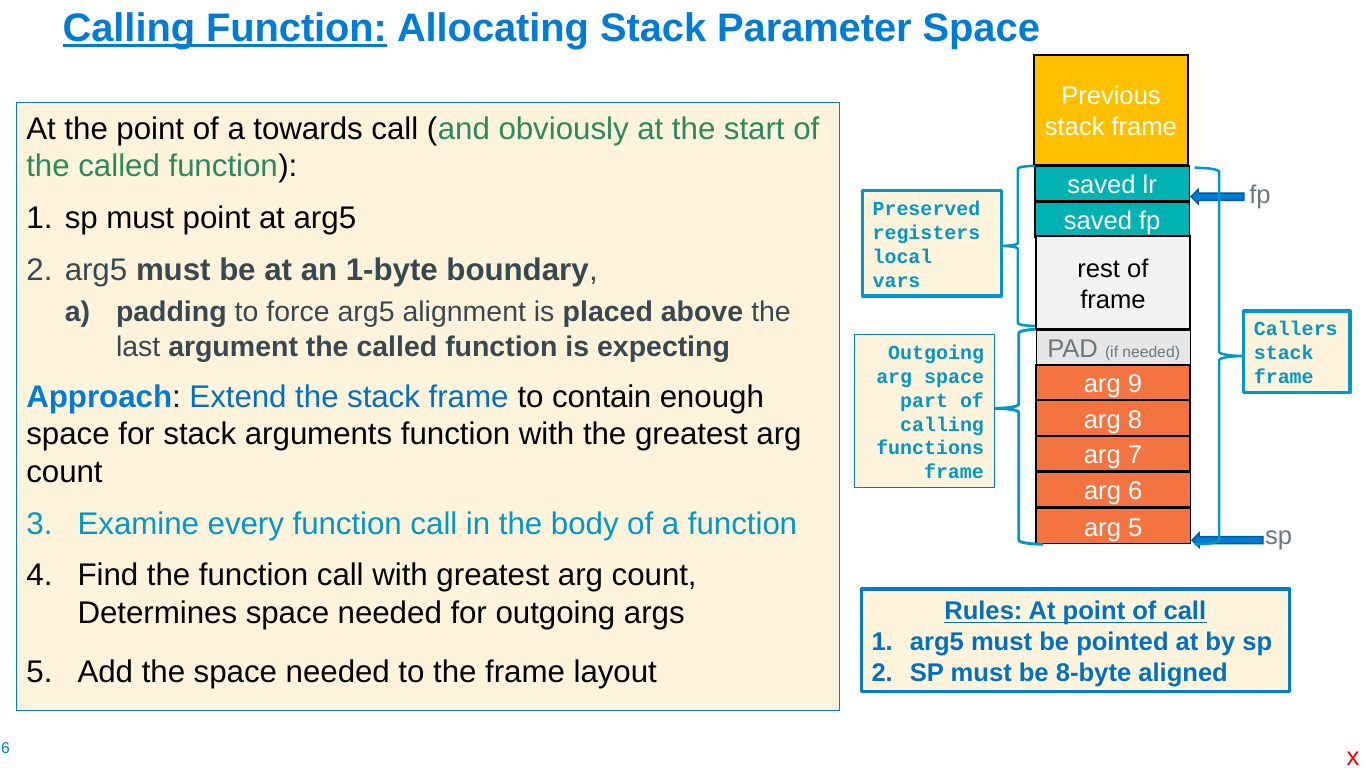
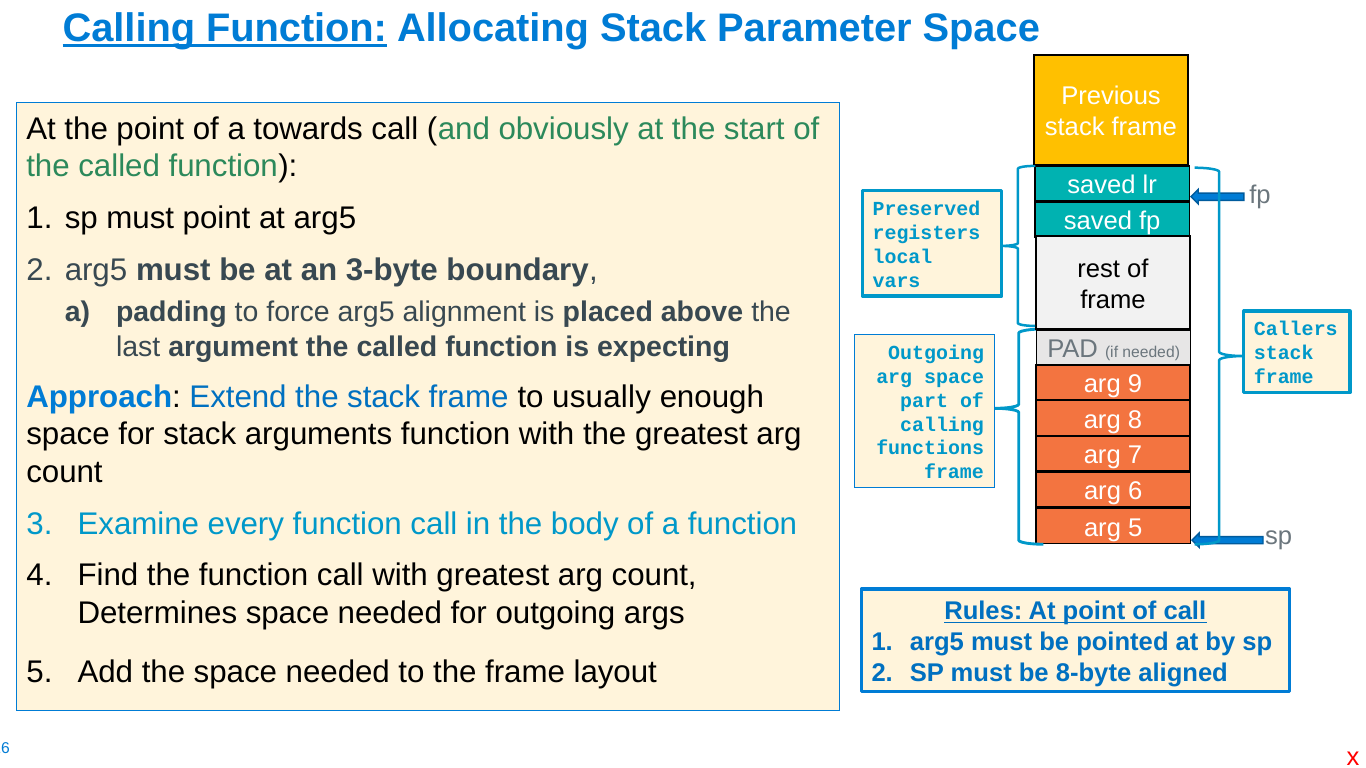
1-byte: 1-byte -> 3-byte (392, 270)
contain: contain -> usually (602, 397)
